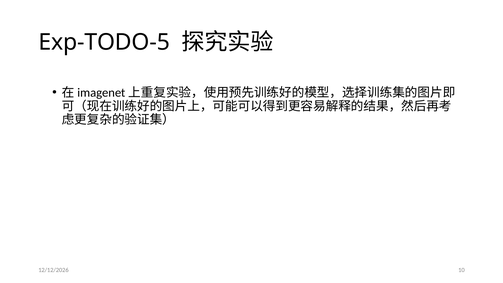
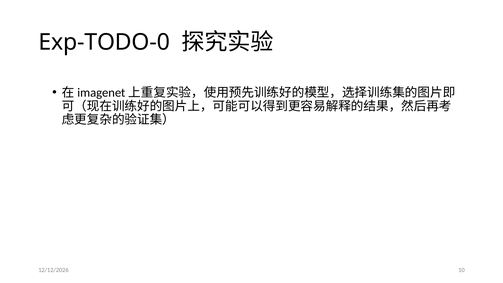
Exp-TODO-5: Exp-TODO-5 -> Exp-TODO-0 (104, 42)
